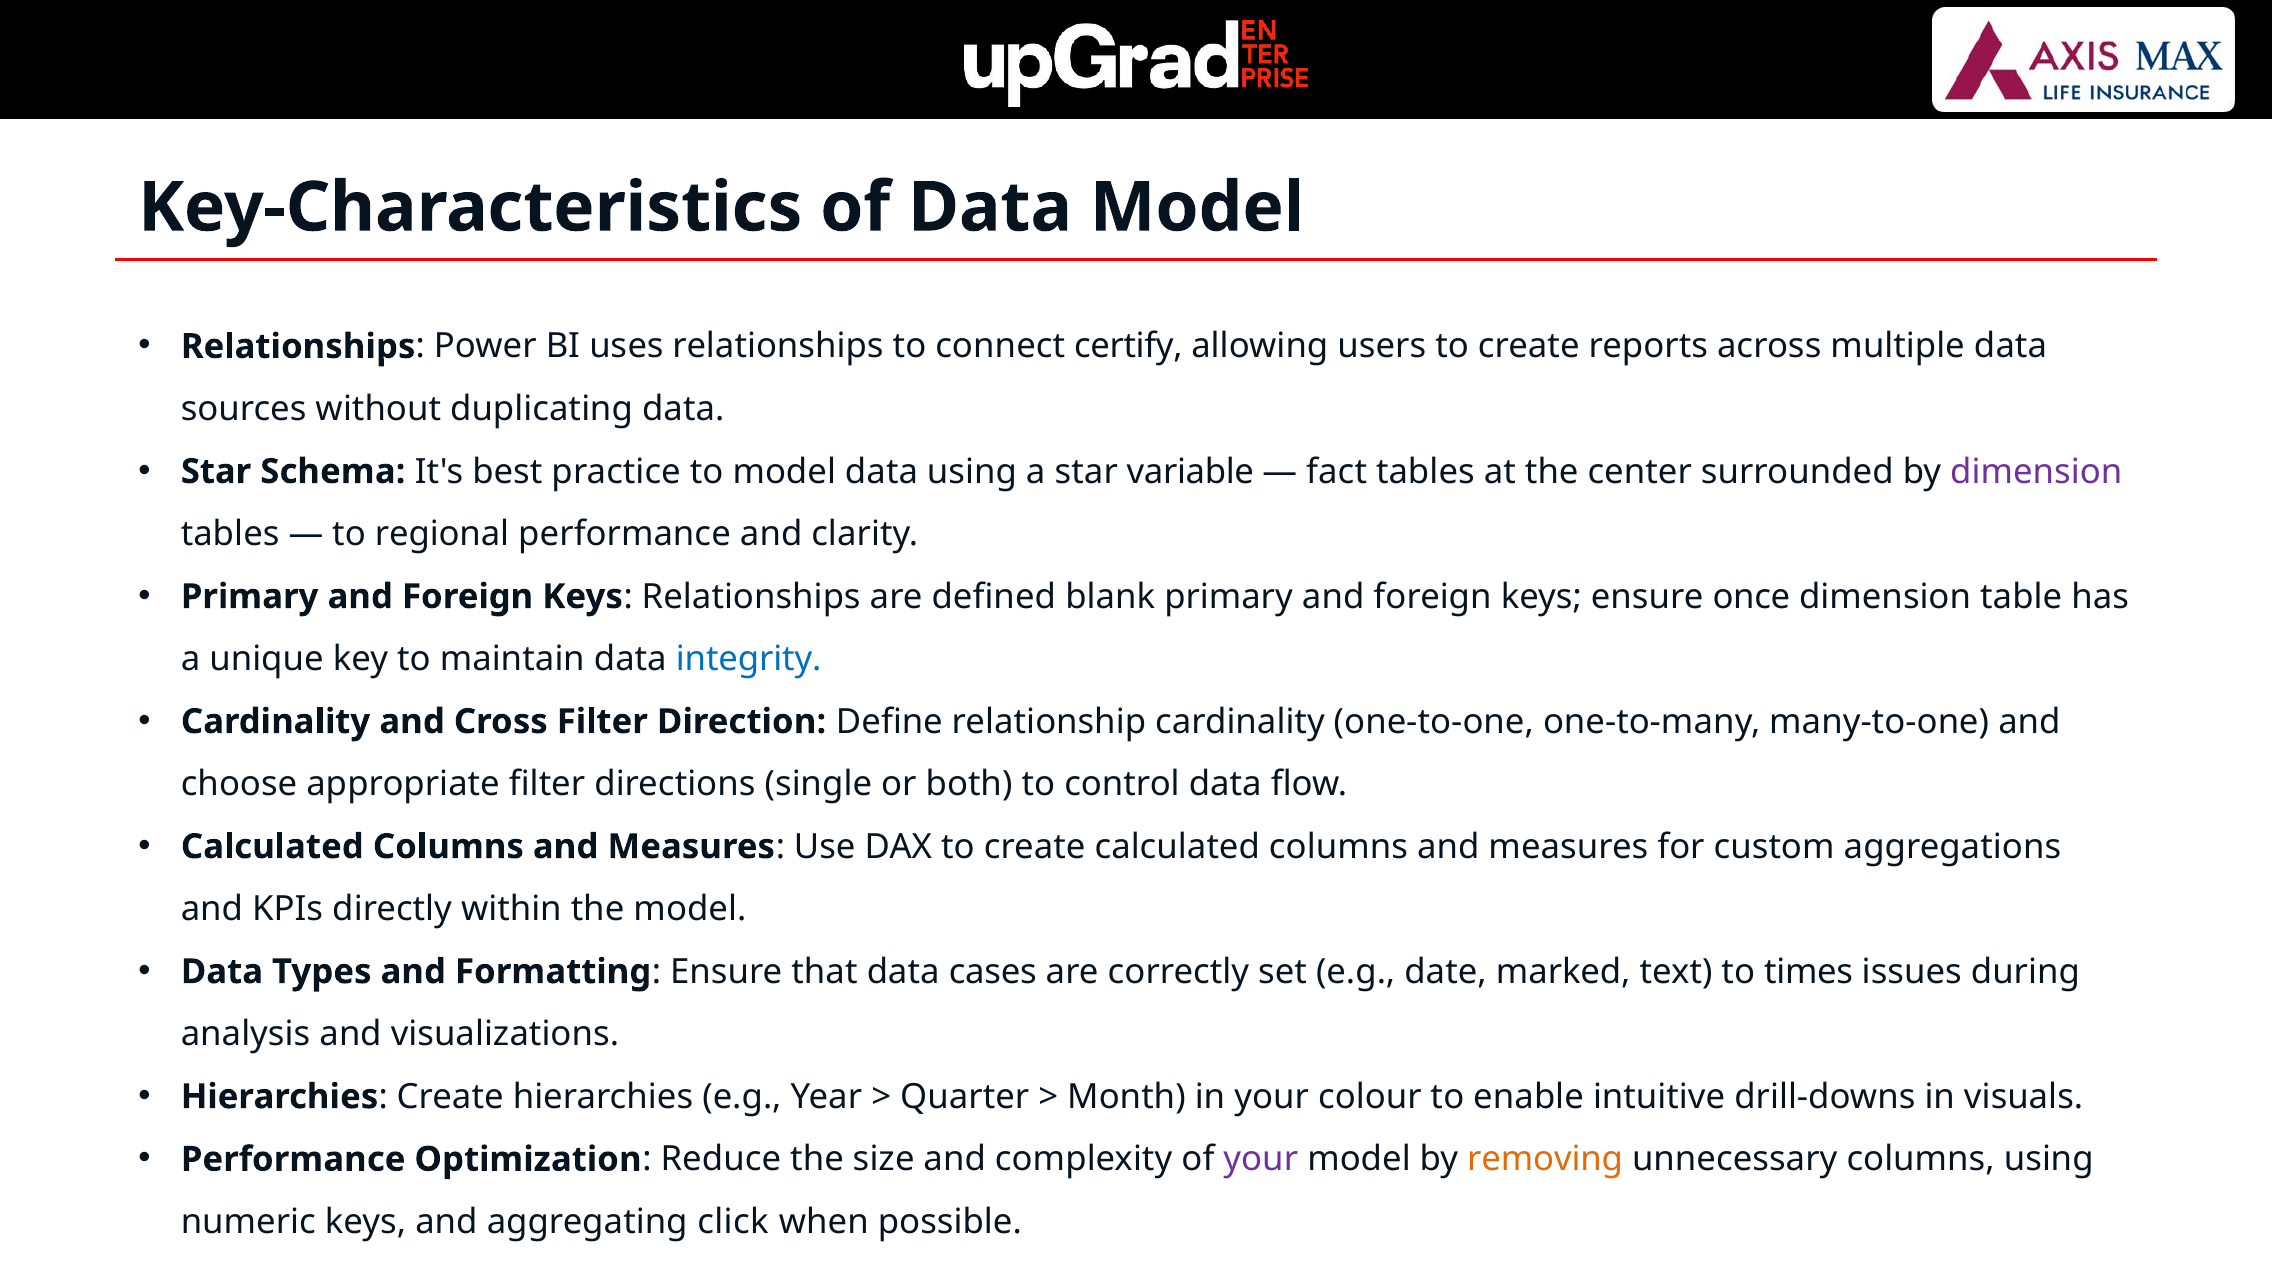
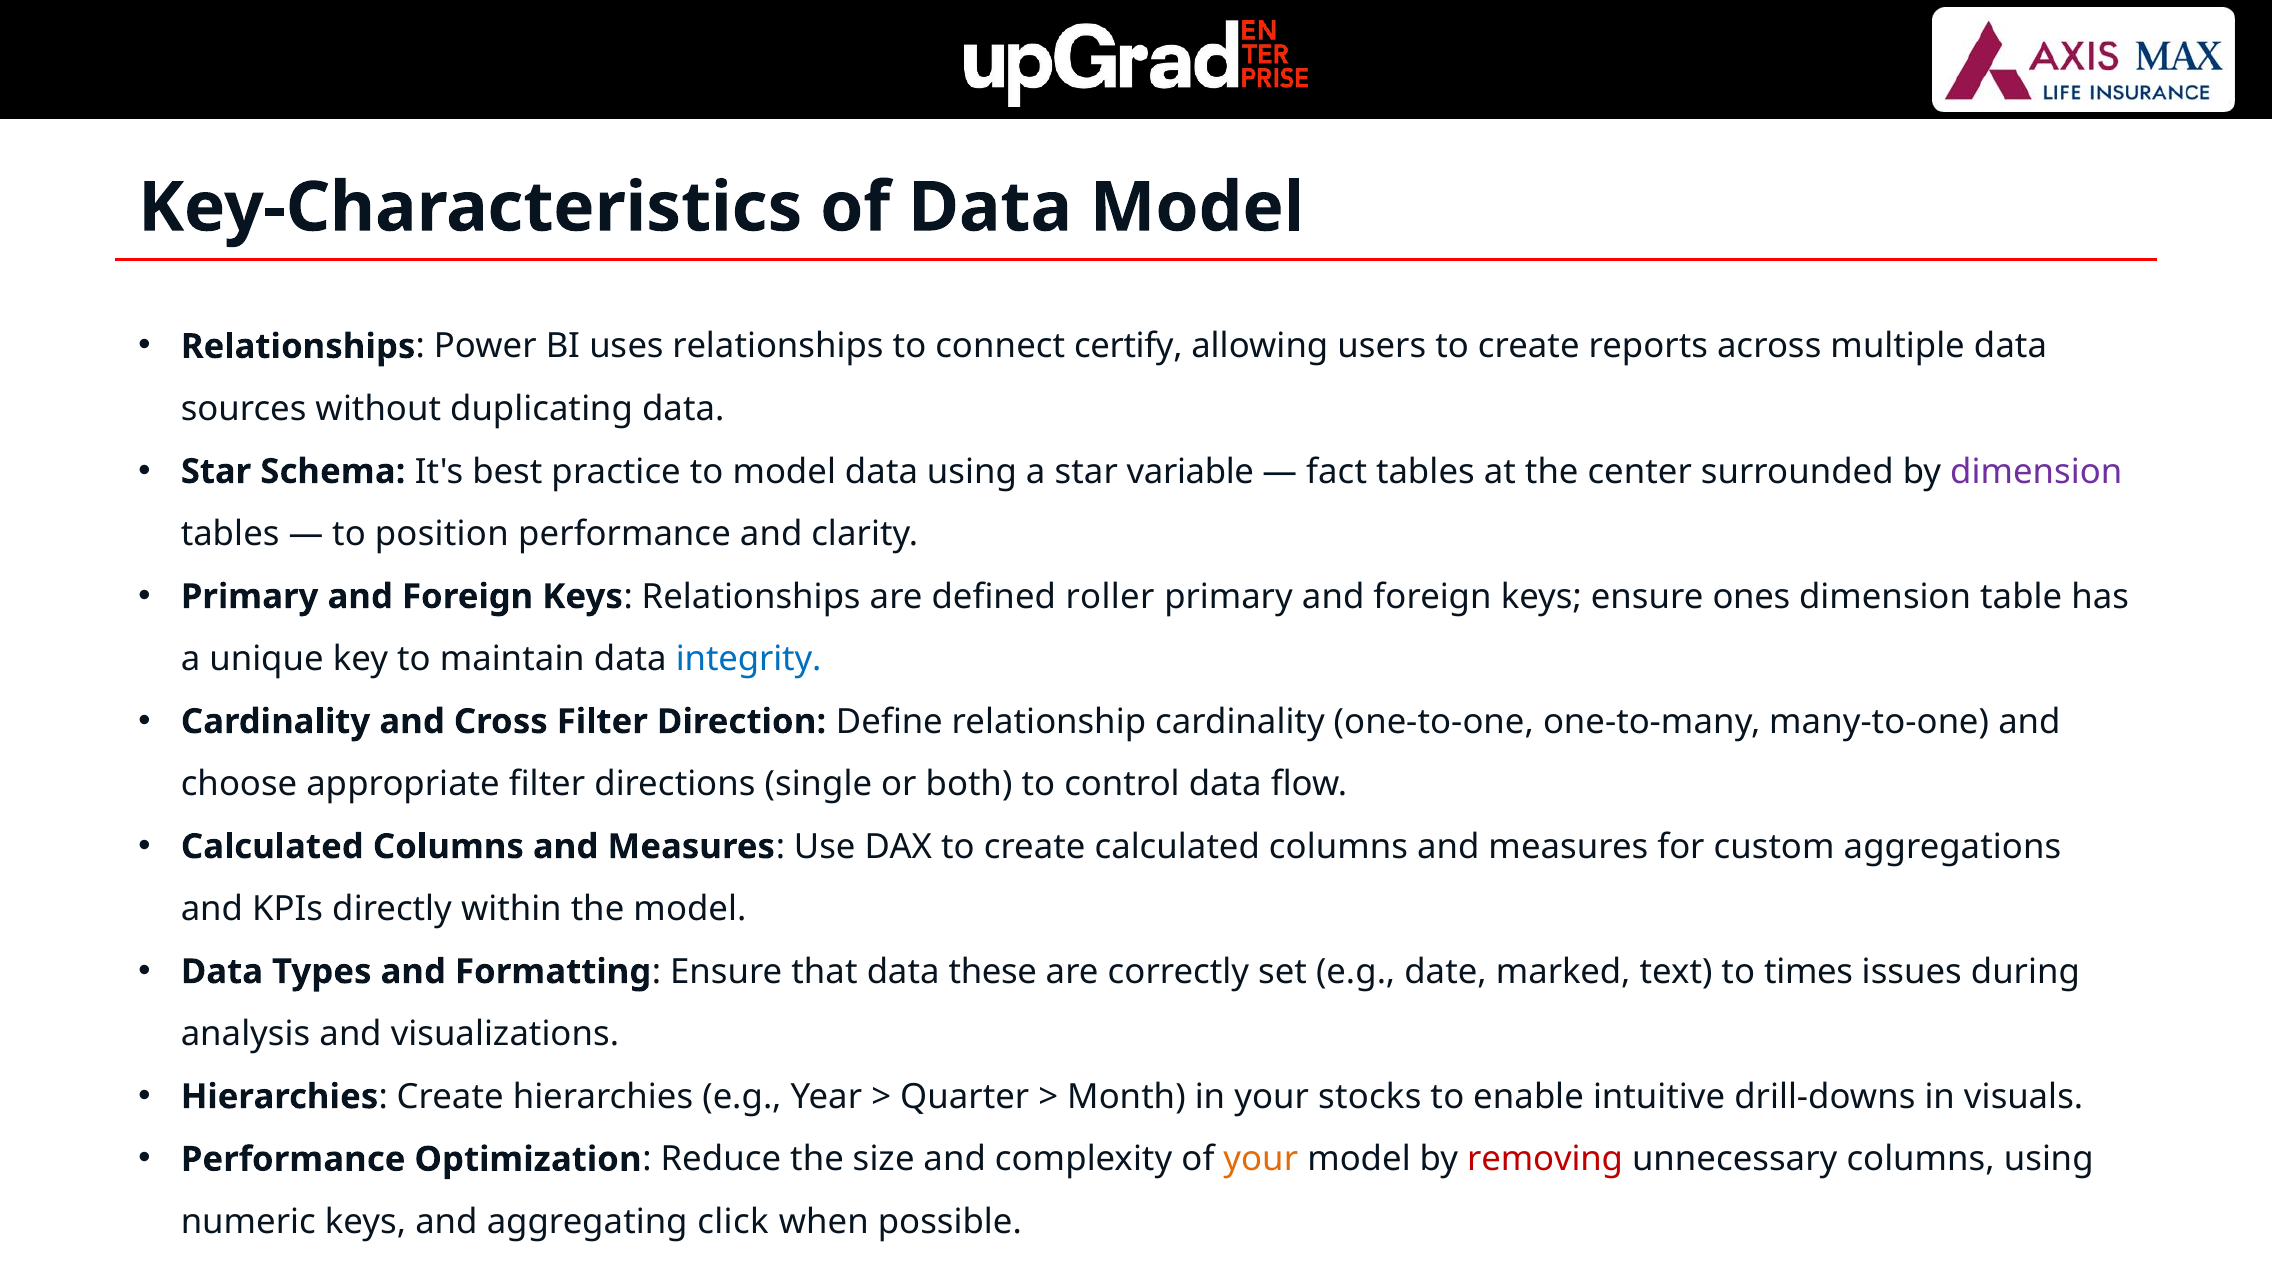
regional: regional -> position (442, 534)
blank: blank -> roller (1110, 597)
once: once -> ones (1751, 597)
cases: cases -> these (993, 972)
colour: colour -> stocks (1370, 1097)
your colour: purple -> orange (1261, 1159)
removing colour: orange -> red (1545, 1159)
